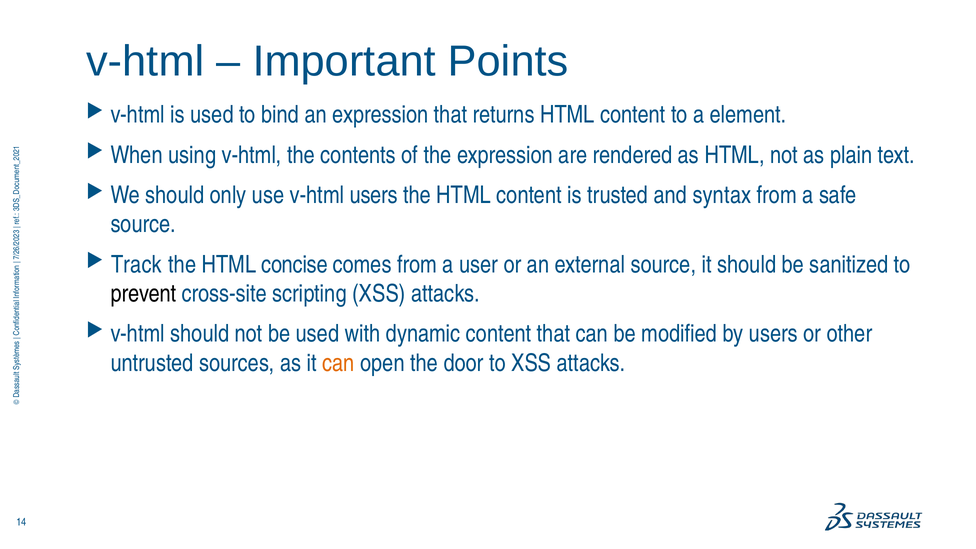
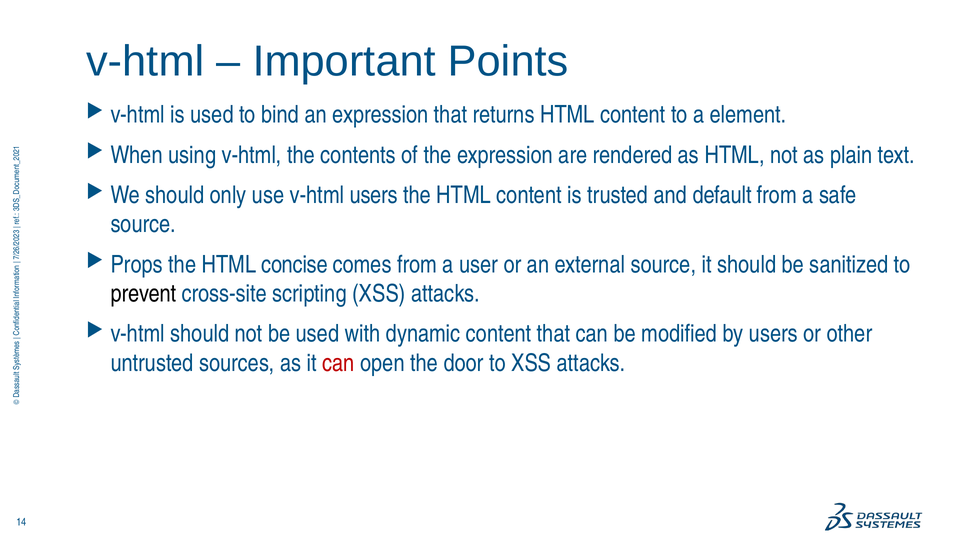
syntax: syntax -> default (722, 195)
Track: Track -> Props (137, 265)
can colour: orange -> red (338, 363)
